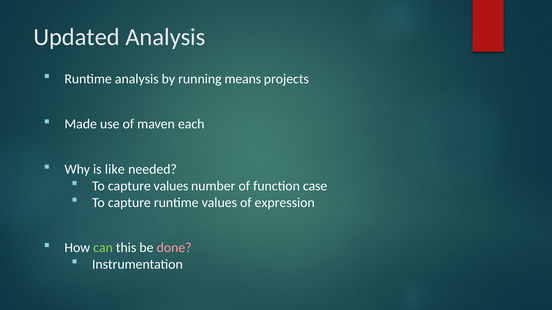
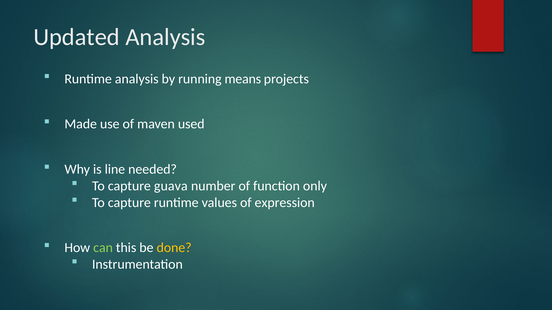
each: each -> used (191, 124)
like: like -> line (115, 170)
capture values: values -> guava (171, 186)
case: case -> only (315, 186)
done colour: pink -> yellow (174, 248)
